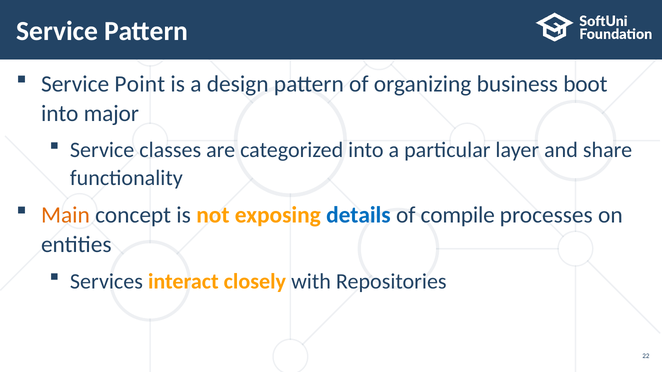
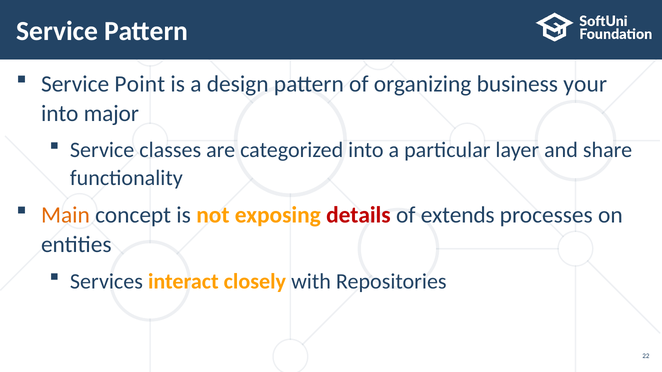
boot: boot -> your (585, 84)
details colour: blue -> red (358, 215)
compile: compile -> extends (458, 215)
